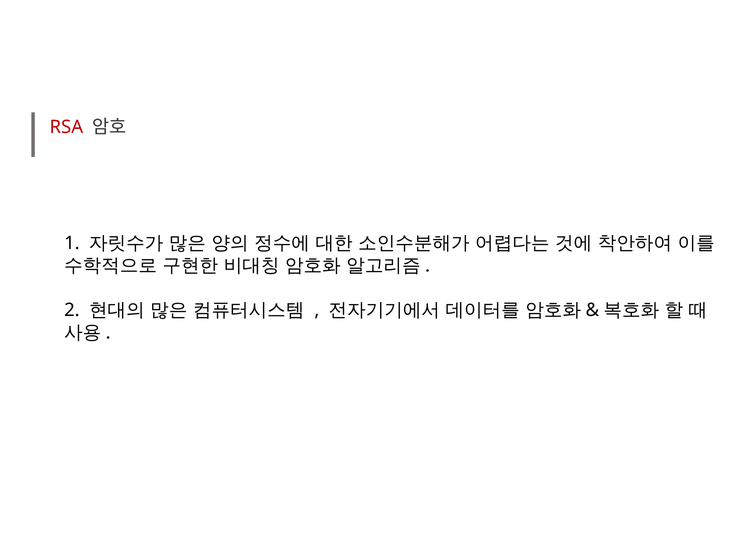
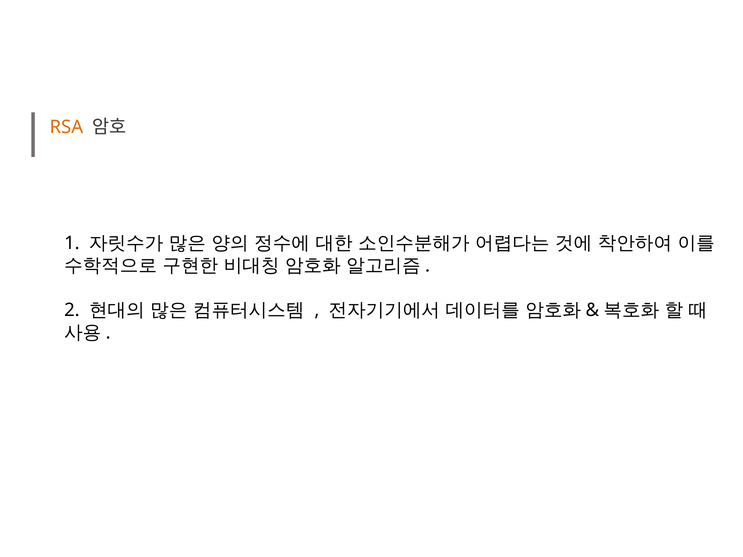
RSA colour: red -> orange (66, 127)
